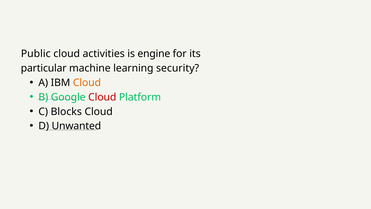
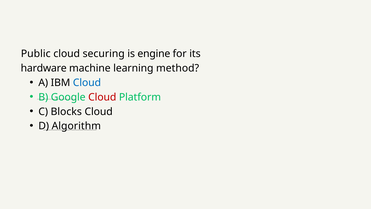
activities: activities -> securing (104, 54)
particular: particular -> hardware (44, 68)
security: security -> method (178, 68)
Cloud colour: orange -> blue (87, 83)
Unwanted: Unwanted -> Algorithm (76, 126)
